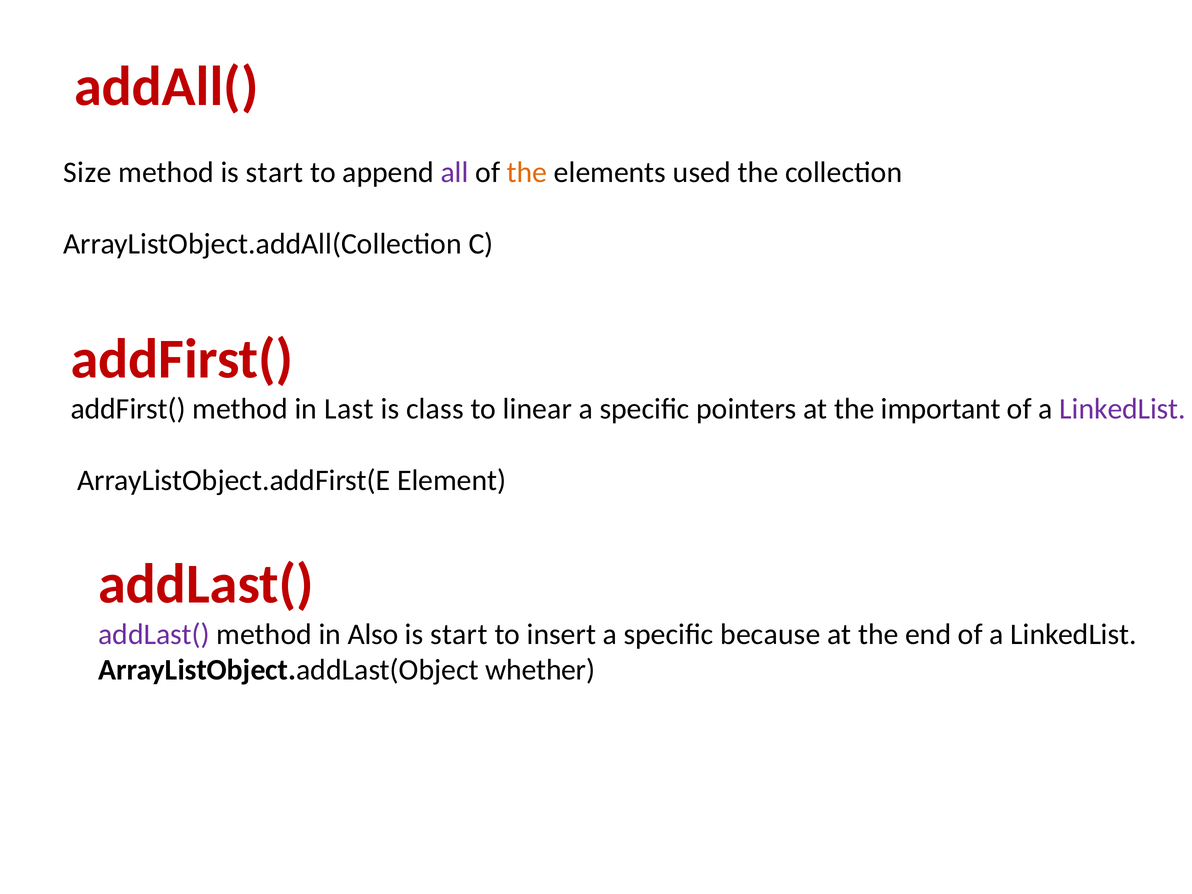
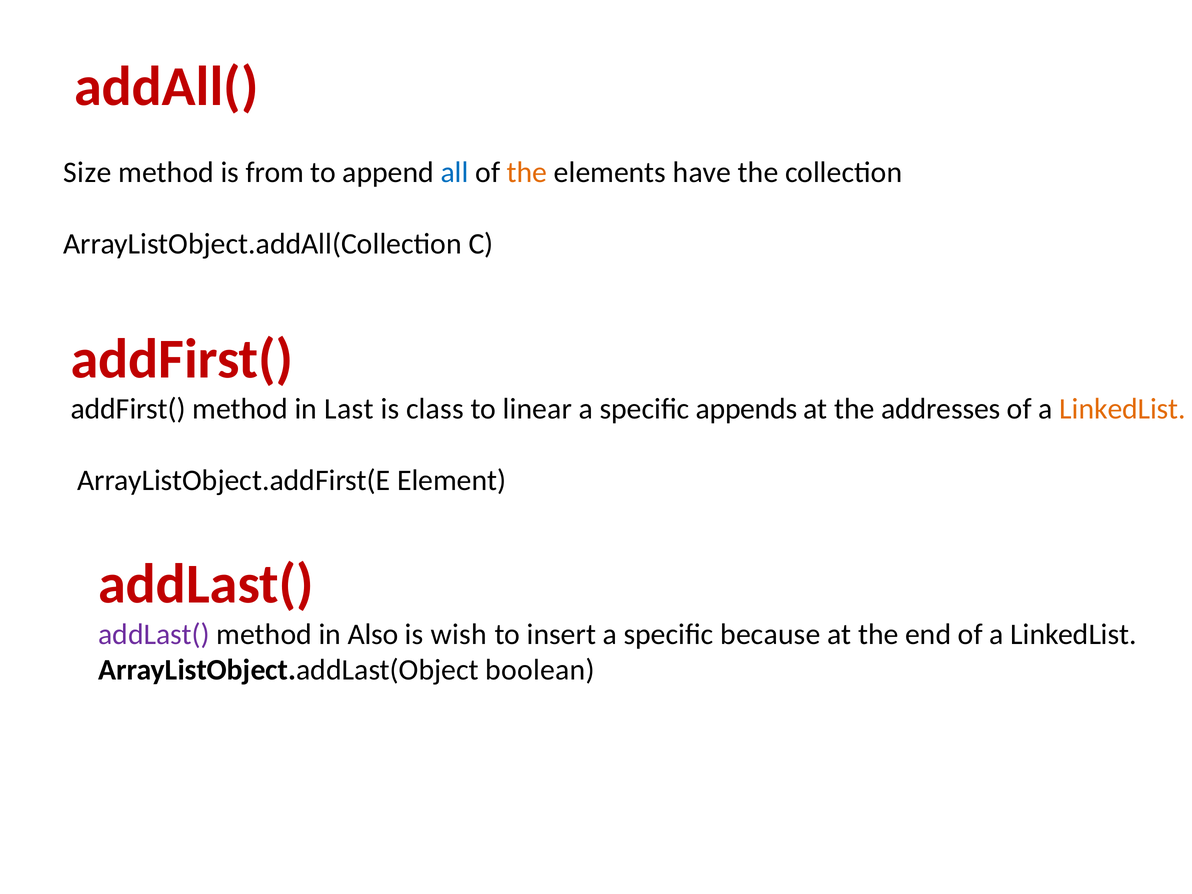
method is start: start -> from (275, 172)
all colour: purple -> blue (455, 172)
used: used -> have (702, 172)
pointers: pointers -> appends (747, 409)
important: important -> addresses (941, 409)
LinkedList colour: purple -> orange (1123, 409)
start: start -> wish (459, 634)
whether: whether -> boolean (540, 670)
